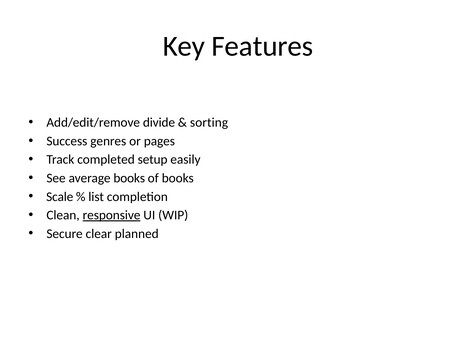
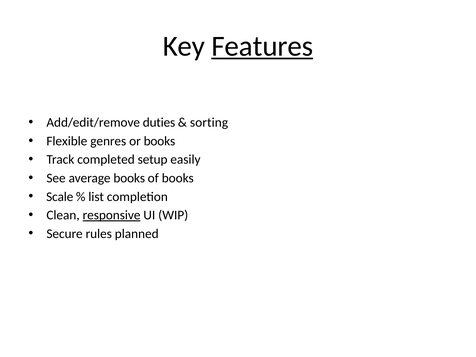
Features underline: none -> present (262, 46)
divide: divide -> duties (159, 123)
Success: Success -> Flexible (67, 141)
or pages: pages -> books (159, 141)
clear: clear -> rules (99, 234)
